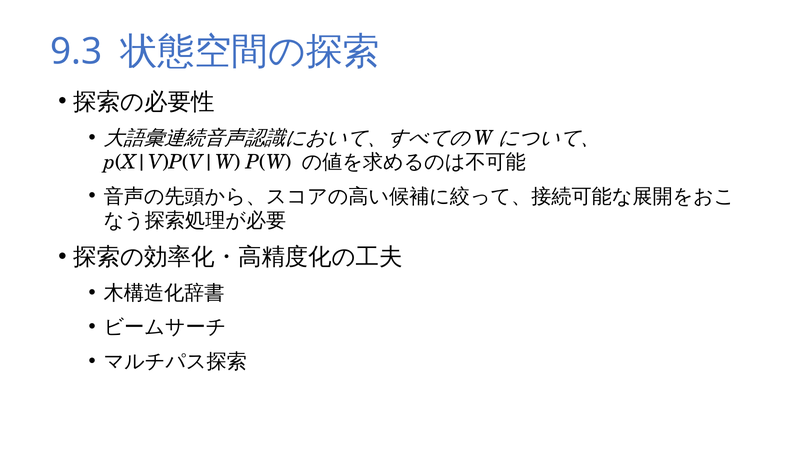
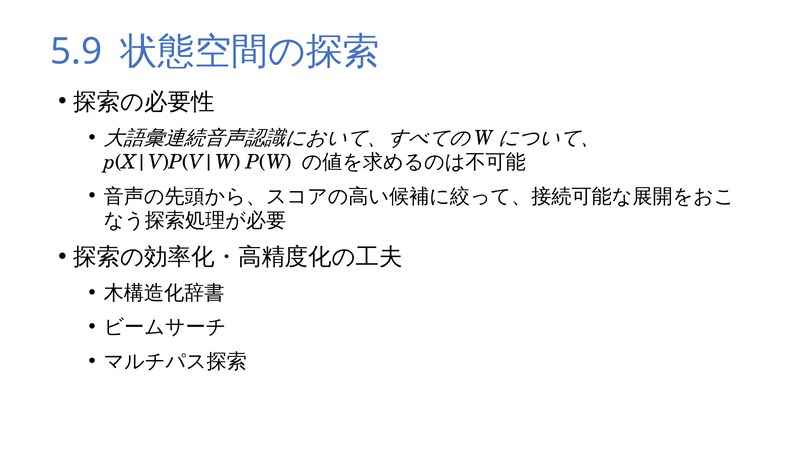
9.3: 9.3 -> 5.9 (76, 51)
